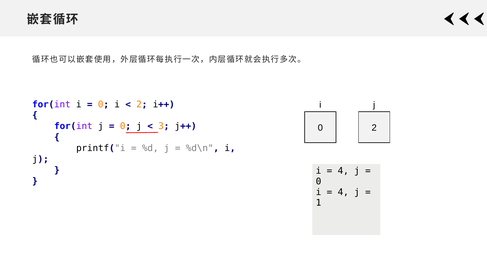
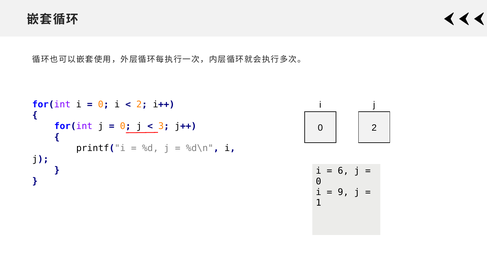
4: 4 -> 6 (343, 171)
4: 4 -> 9 (343, 192)
